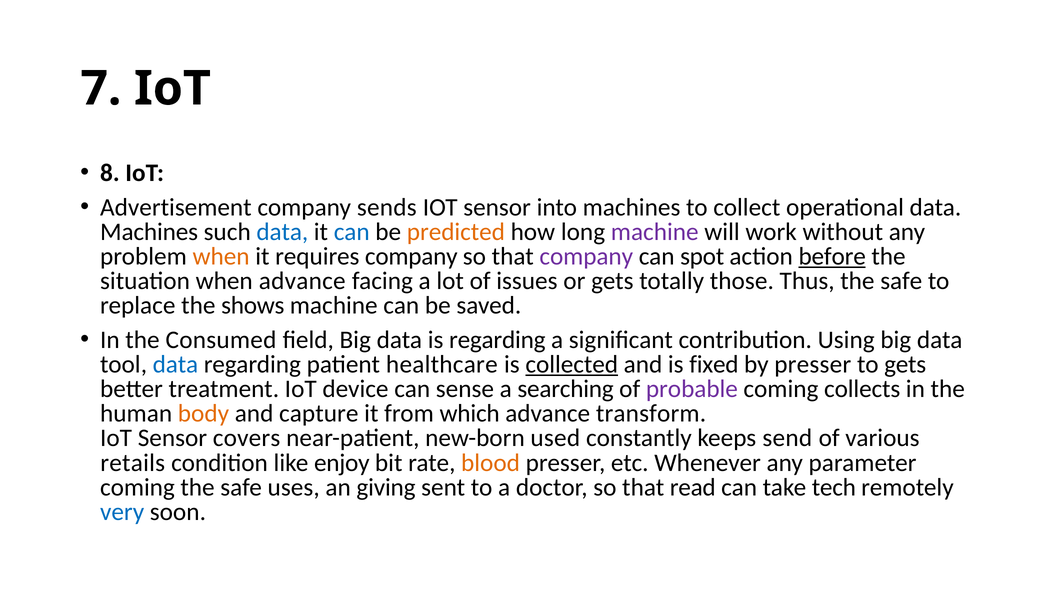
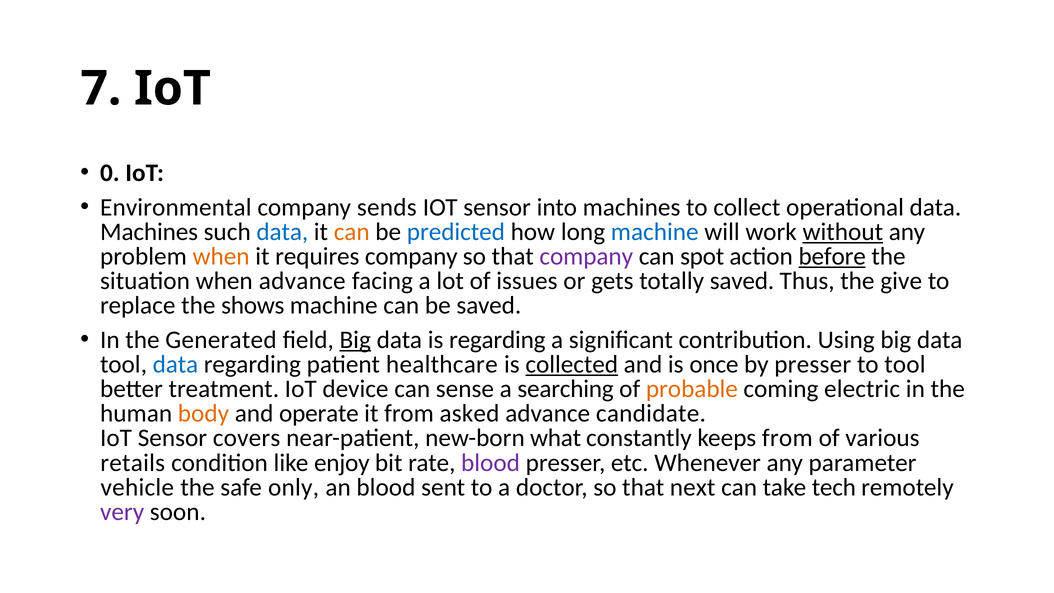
8: 8 -> 0 (110, 173)
Advertisement: Advertisement -> Environmental (176, 207)
can colour: blue -> orange (352, 232)
predicted colour: orange -> blue (456, 232)
machine colour: purple -> blue (655, 232)
without underline: none -> present (843, 232)
totally those: those -> saved (742, 281)
Thus the safe: safe -> give (901, 281)
Consumed: Consumed -> Generated (221, 340)
Big underline: none -> present (355, 340)
fixed: fixed -> once (714, 364)
to gets: gets -> tool (905, 364)
probable colour: purple -> orange (692, 389)
collects: collects -> electric (862, 389)
capture: capture -> operate (319, 414)
which: which -> asked (469, 414)
transform: transform -> candidate (651, 414)
used: used -> what (556, 438)
keeps send: send -> from (787, 438)
blood colour: orange -> purple (491, 463)
coming: coming -> vehicle (137, 487)
uses: uses -> only (294, 487)
an giving: giving -> blood (386, 487)
read: read -> next (693, 487)
very colour: blue -> purple (122, 512)
